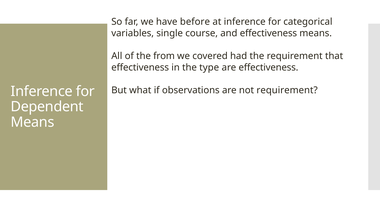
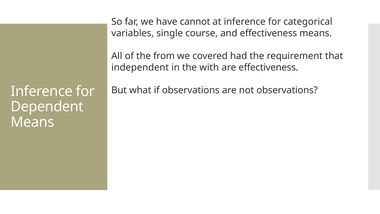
before: before -> cannot (195, 22)
effectiveness: effectiveness -> independent (140, 67)
type: type -> with (209, 67)
not requirement: requirement -> observations (287, 90)
